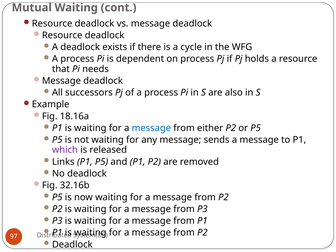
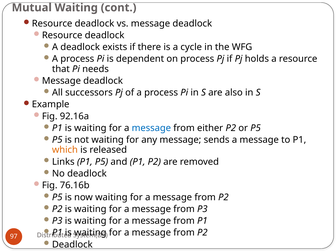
18.16a: 18.16a -> 92.16a (74, 116)
which colour: purple -> orange (65, 150)
32.16b: 32.16b -> 76.16b (75, 185)
